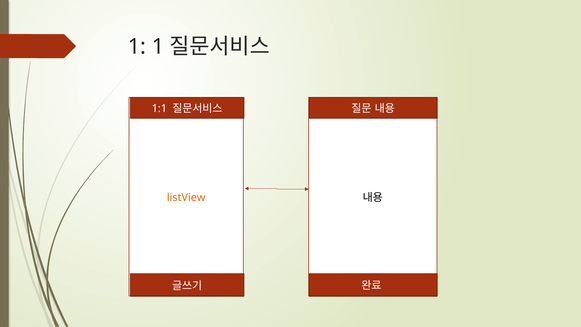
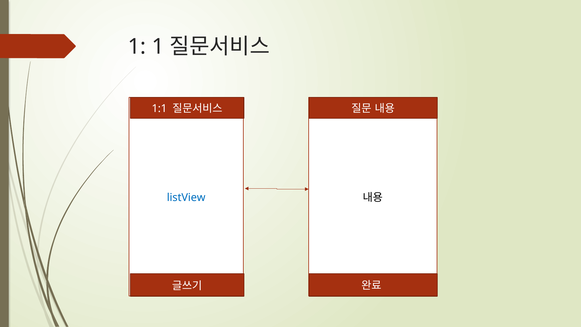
listView colour: orange -> blue (186, 197)
